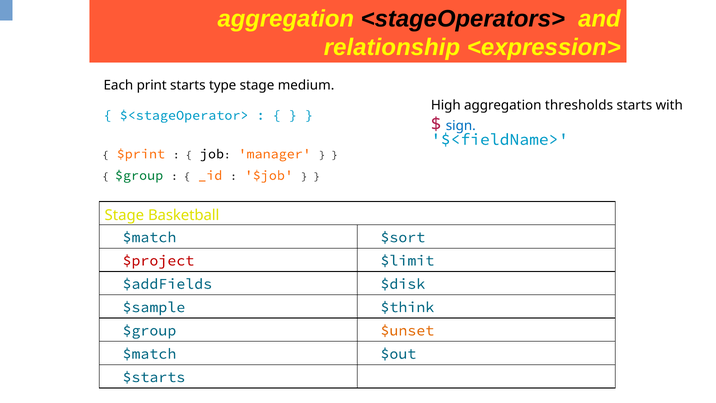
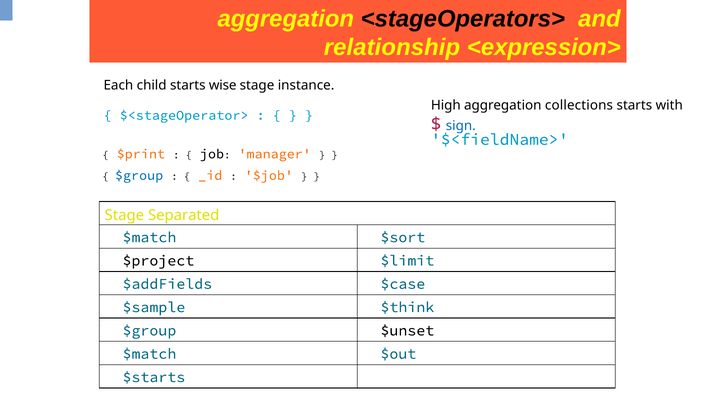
print: print -> child (152, 85)
type: type -> wise (223, 85)
medium: medium -> instance (306, 85)
thresholds: thresholds -> collections (579, 105)
$group colour: green -> blue (139, 175)
Basketball: Basketball -> Separated (184, 215)
$project colour: red -> black (158, 260)
$disk: $disk -> $case (403, 284)
$unset colour: orange -> black (407, 330)
